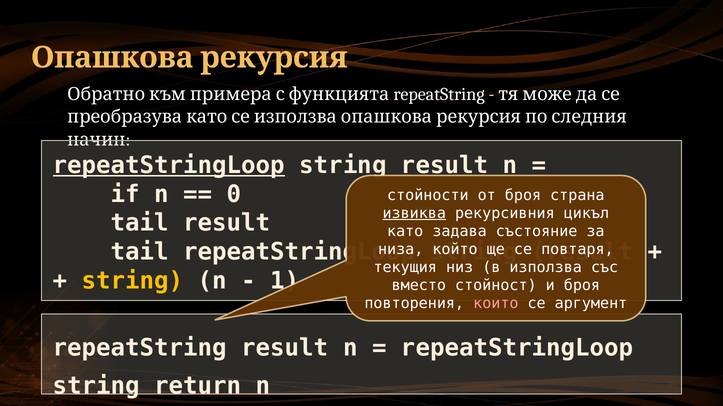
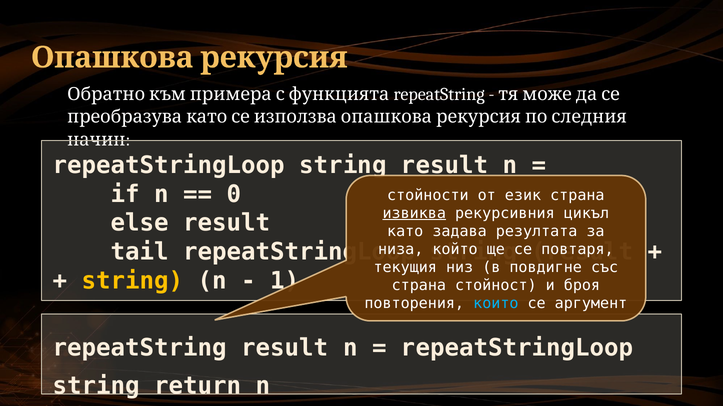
repeatStringLoop underline: present -> none (169, 166)
от броя: броя -> език (523, 195)
tail: tail -> else (140, 223)
състояние: състояние -> резултата (537, 232)
използва: използва -> повдигне (546, 268)
вместо: вместо -> страна (419, 286)
които colour: pink -> light blue (496, 304)
